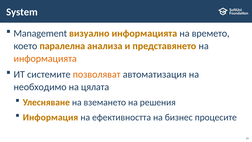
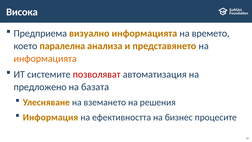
System: System -> Висока (22, 12)
Management: Management -> Предприема (40, 33)
позволяват colour: orange -> red (97, 74)
необходимо: необходимо -> предложено (40, 87)
цялата: цялата -> базата (95, 87)
